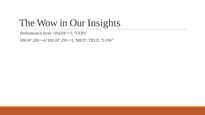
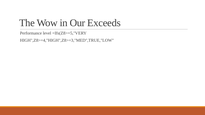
Insights: Insights -> Exceeds (104, 23)
